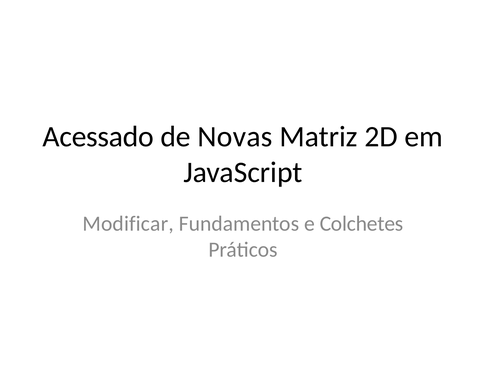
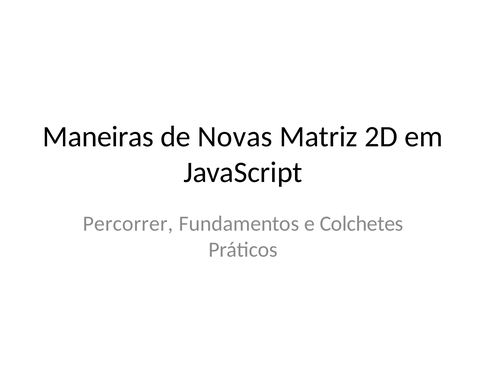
Acessado: Acessado -> Maneiras (98, 137)
Modificar: Modificar -> Percorrer (128, 223)
